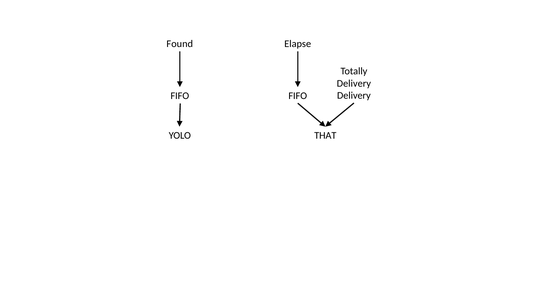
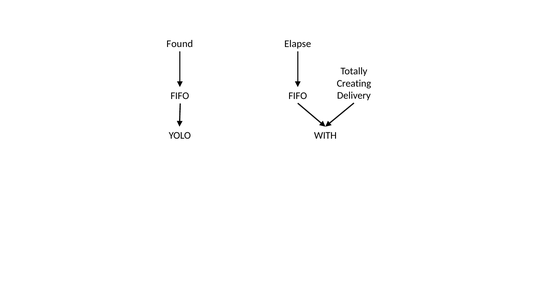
Delivery: Delivery -> Creating (354, 84)
THAT: THAT -> WITH (325, 136)
